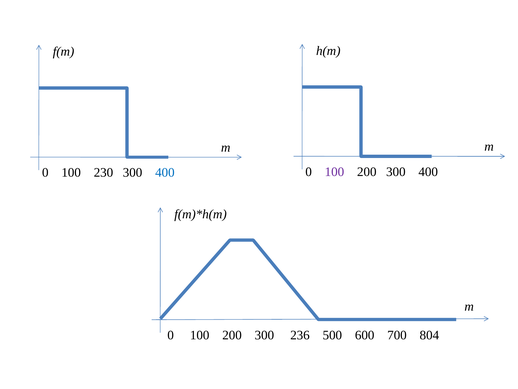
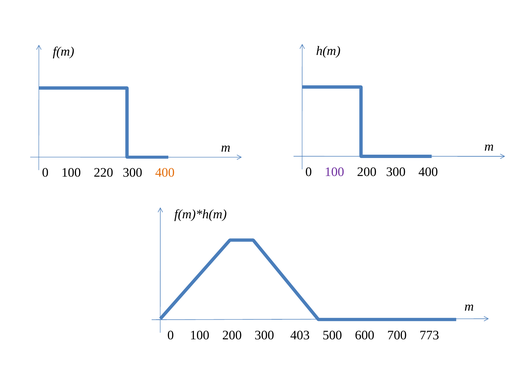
230: 230 -> 220 (103, 172)
400 colour: blue -> orange (165, 172)
236: 236 -> 403 (300, 335)
804: 804 -> 773 (429, 335)
